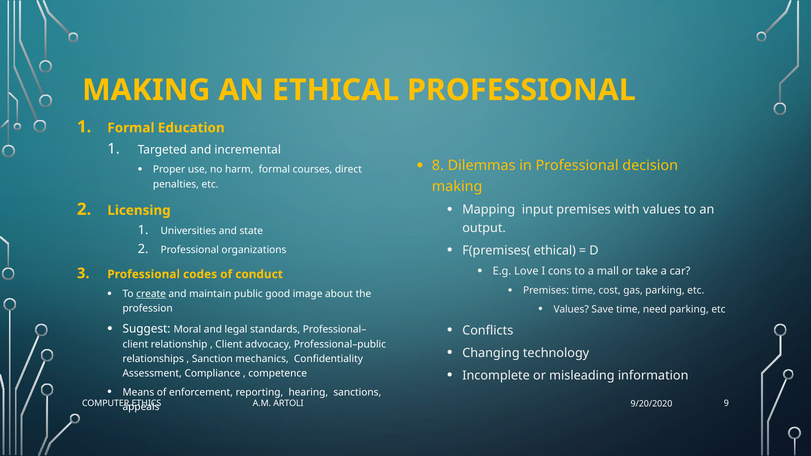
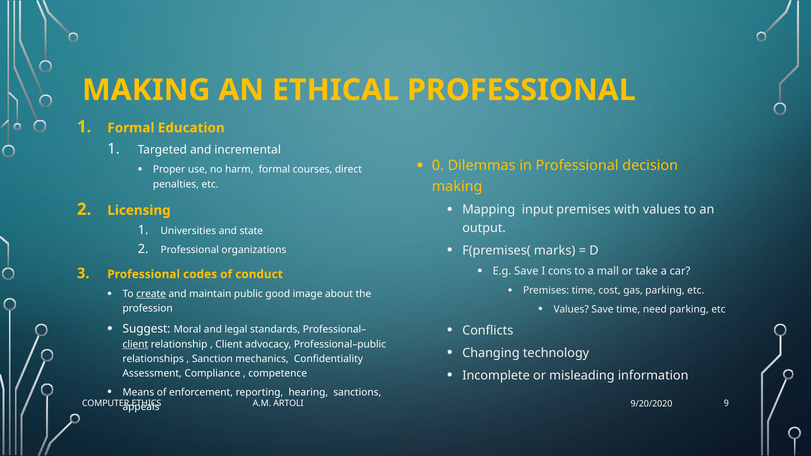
8: 8 -> 0 (438, 166)
F(premises( ethical: ethical -> marks (555, 251)
E.g Love: Love -> Save (526, 271)
client underline: none -> present (135, 344)
